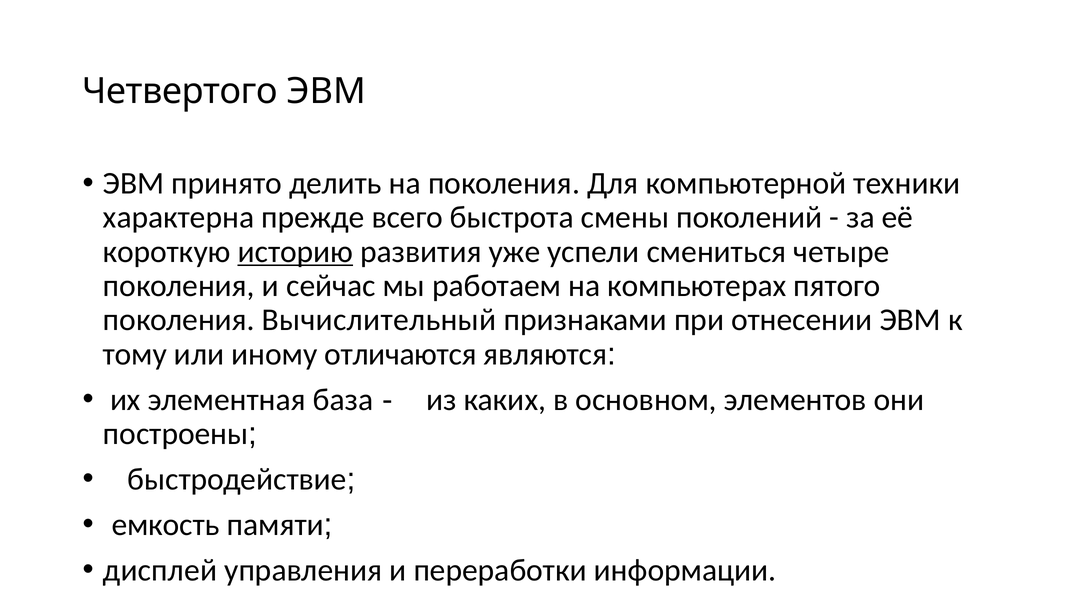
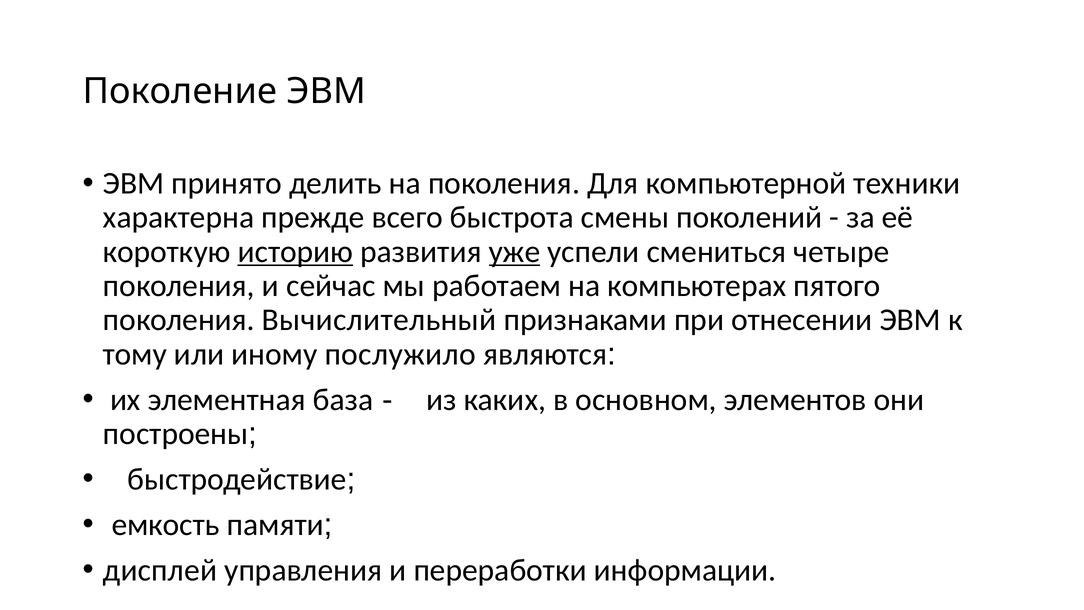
Четвертого: Четвертого -> Поколение (180, 91)
уже underline: none -> present (515, 252)
отличаются: отличаются -> послужило (400, 354)
